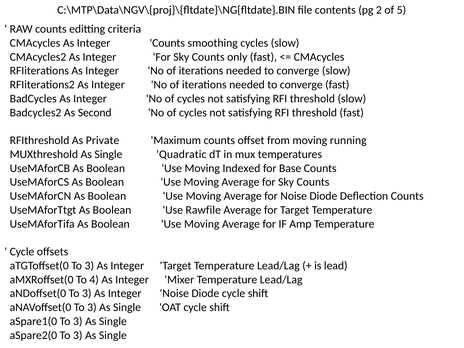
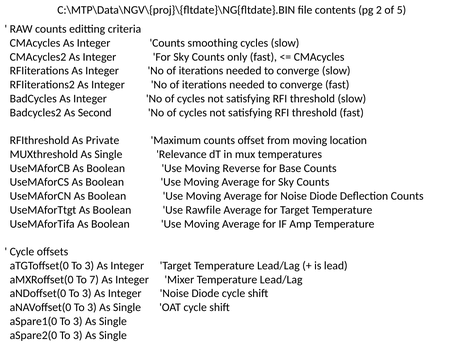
running: running -> location (348, 140)
Quadratic: Quadratic -> Relevance (181, 154)
Indexed: Indexed -> Reverse (241, 168)
4: 4 -> 7 (94, 280)
